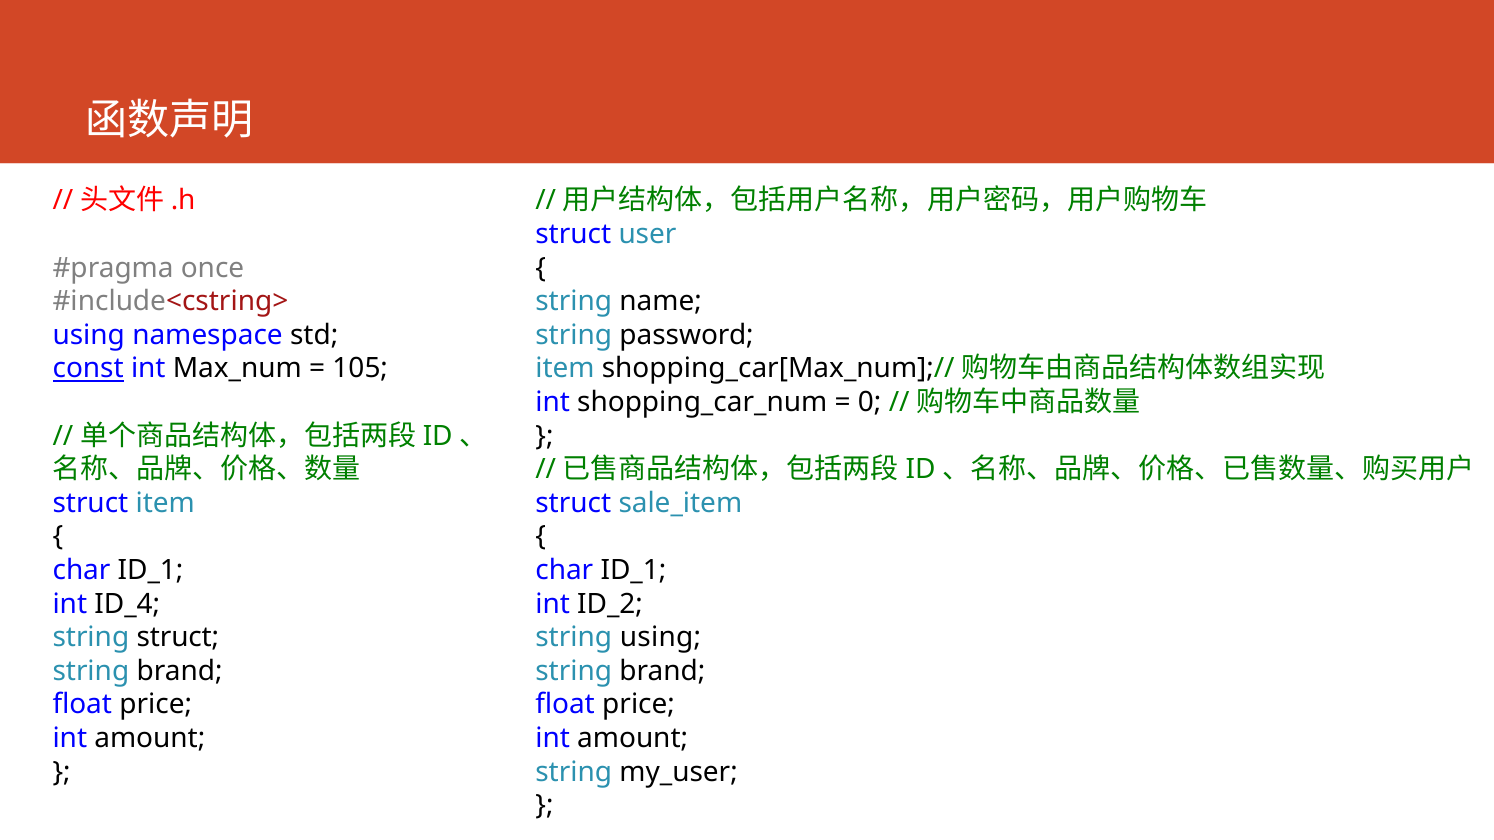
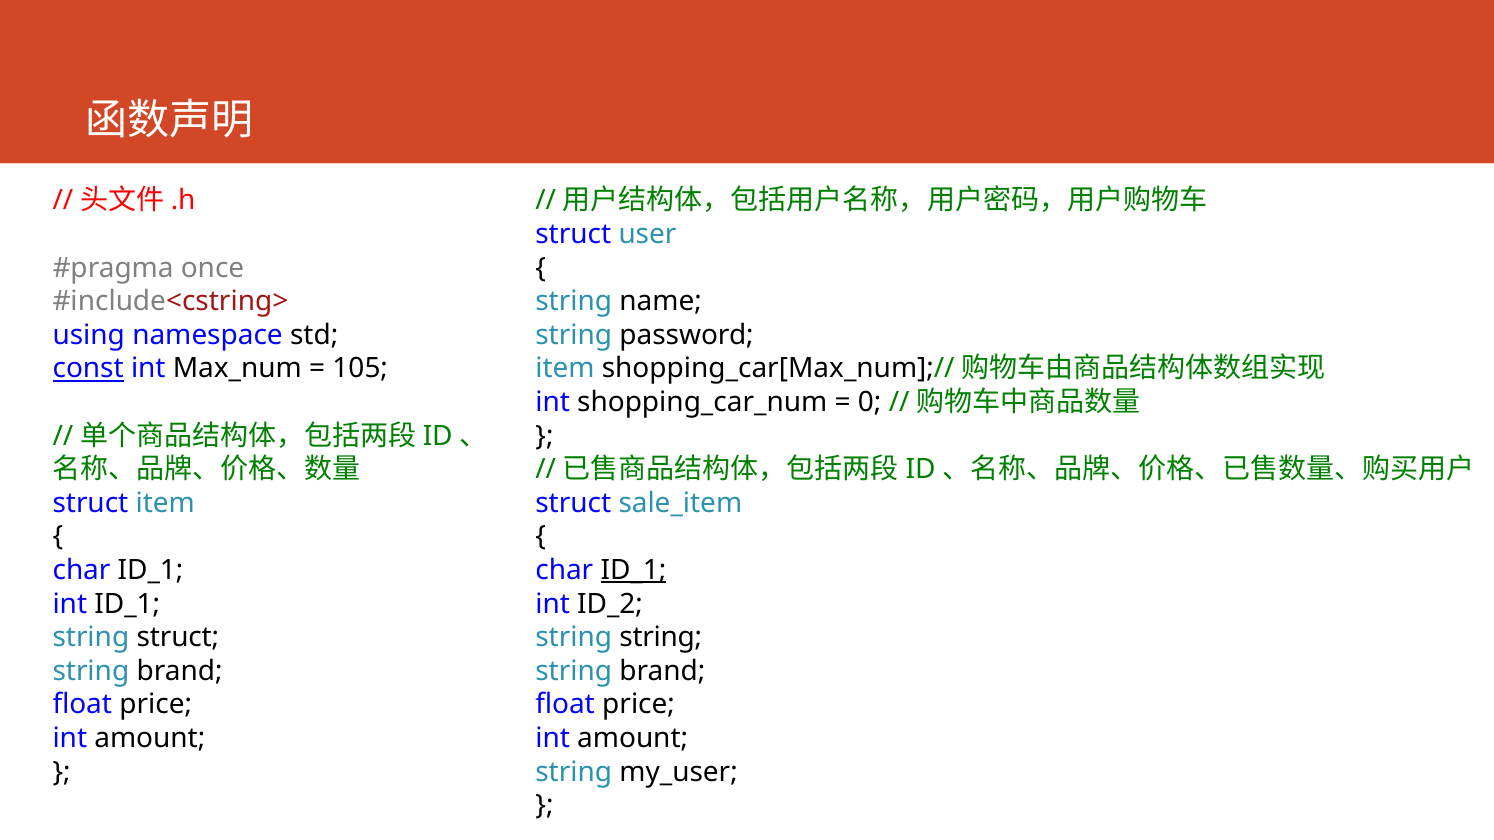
ID_1 underline: none -> present (633, 570)
int ID_4: ID_4 -> ID_1 (127, 604)
using: using -> string (661, 638)
